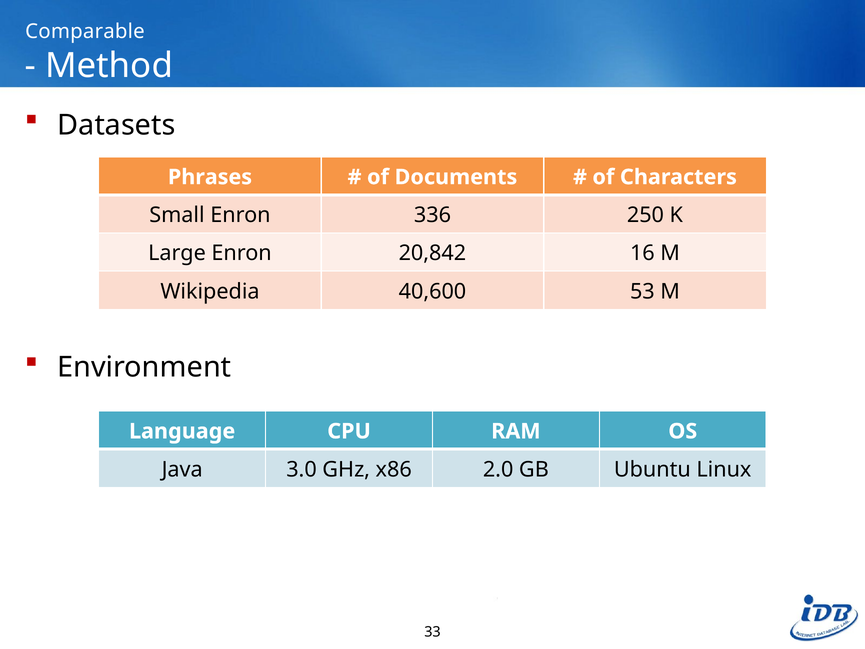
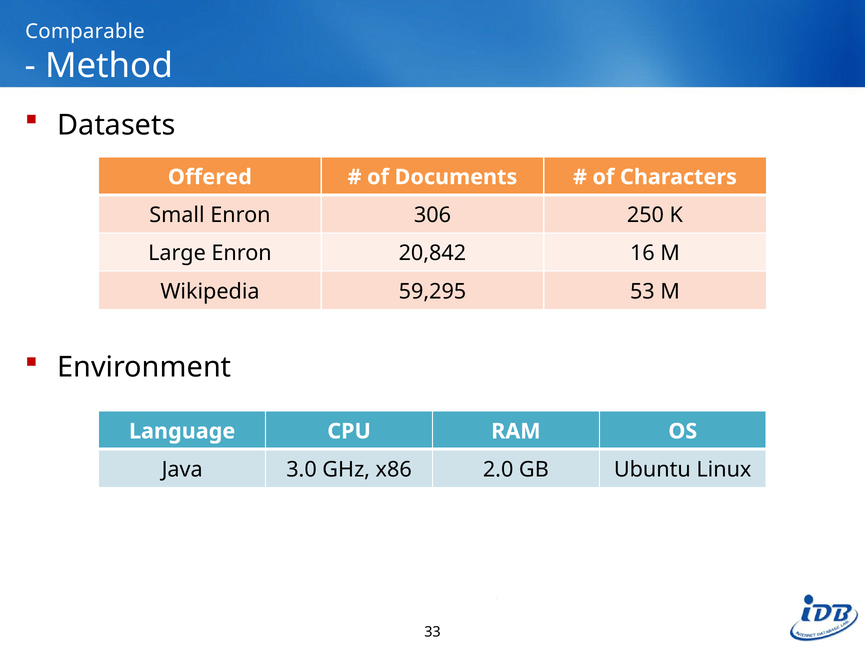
Phrases: Phrases -> Offered (210, 177)
336: 336 -> 306 (432, 215)
40,600: 40,600 -> 59,295 (432, 291)
